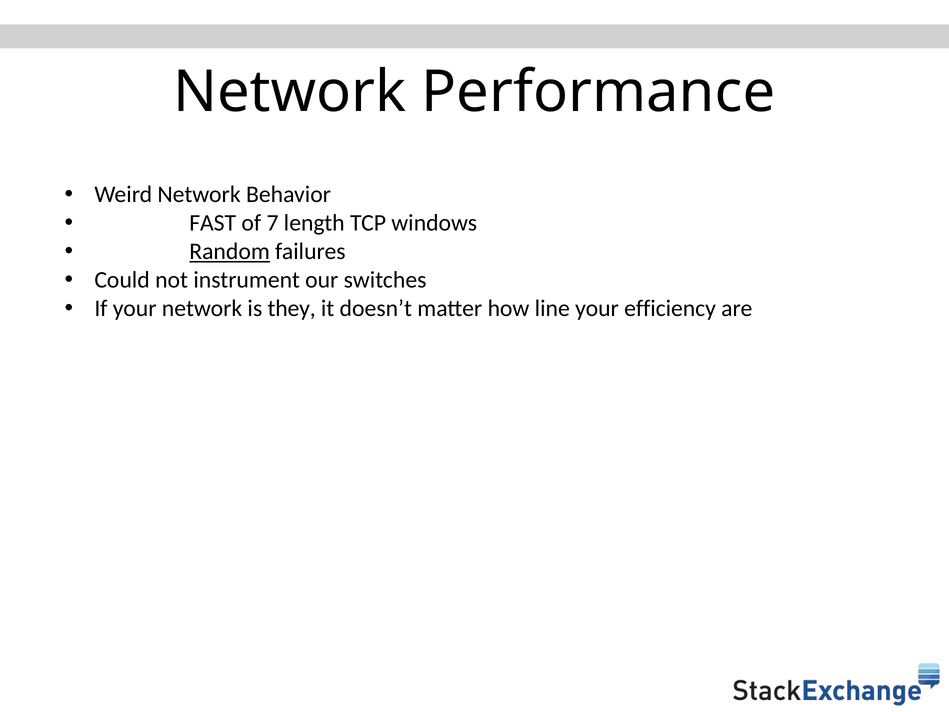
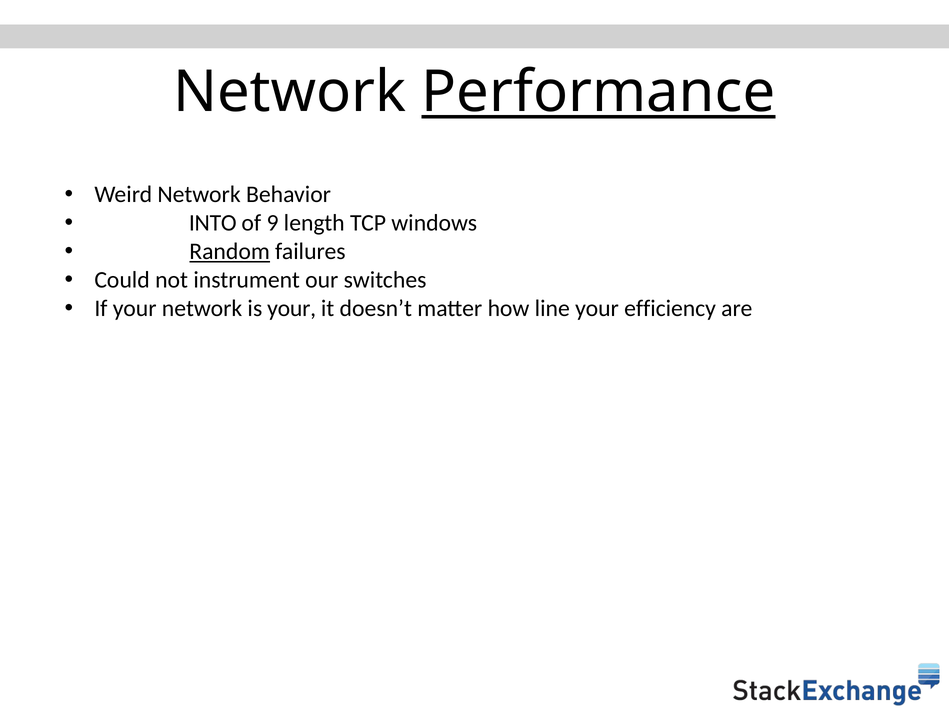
Performance underline: none -> present (598, 92)
FAST: FAST -> INTO (213, 223)
7: 7 -> 9 (273, 223)
is they: they -> your (292, 308)
